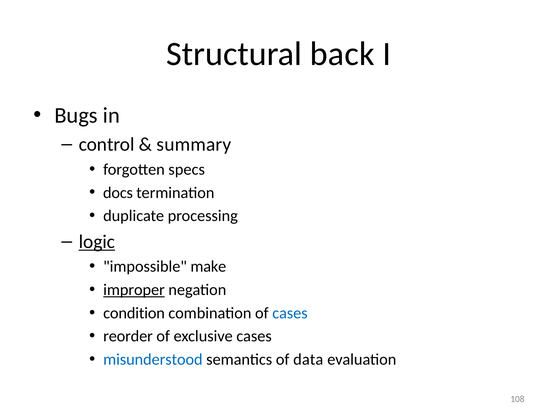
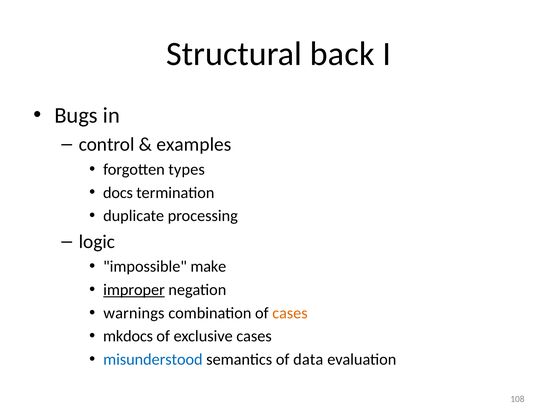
summary: summary -> examples (194, 145)
specs: specs -> types (187, 170)
logic underline: present -> none (97, 242)
condition: condition -> warnings (134, 313)
cases colour: blue -> orange (290, 313)
reorder: reorder -> mkdocs (128, 337)
